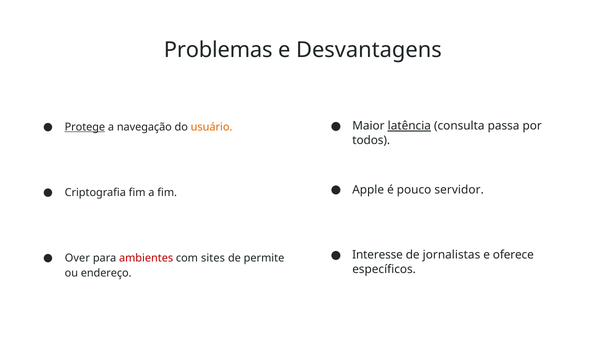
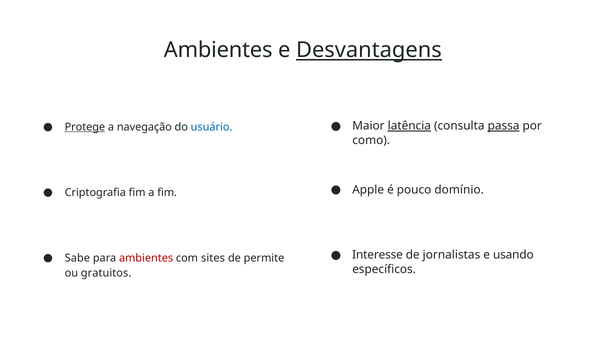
Problemas: Problemas -> Ambientes (218, 50)
Desvantagens underline: none -> present (369, 50)
passa underline: none -> present (504, 126)
usuário colour: orange -> blue (212, 127)
todos: todos -> como (371, 141)
servidor: servidor -> domínio (459, 190)
oferece: oferece -> usando (513, 255)
Over: Over -> Sabe (77, 258)
endereço: endereço -> gratuitos (106, 273)
